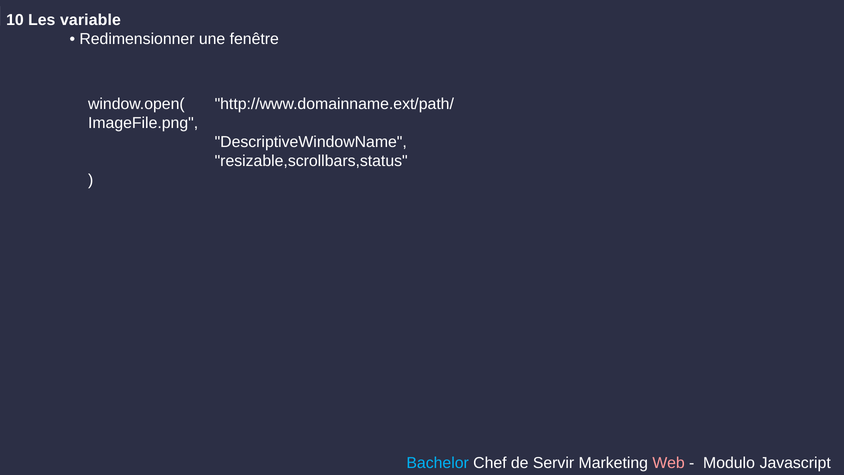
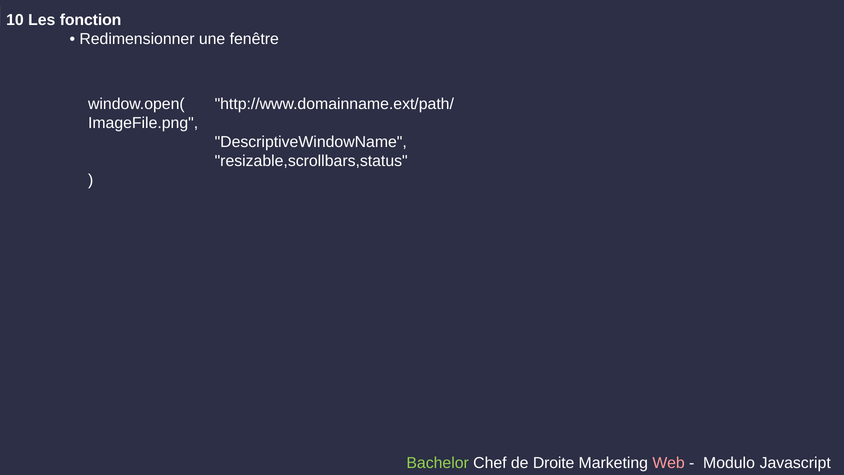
variable: variable -> fonction (91, 20)
Bachelor colour: light blue -> light green (438, 463)
Servir: Servir -> Droite (554, 463)
